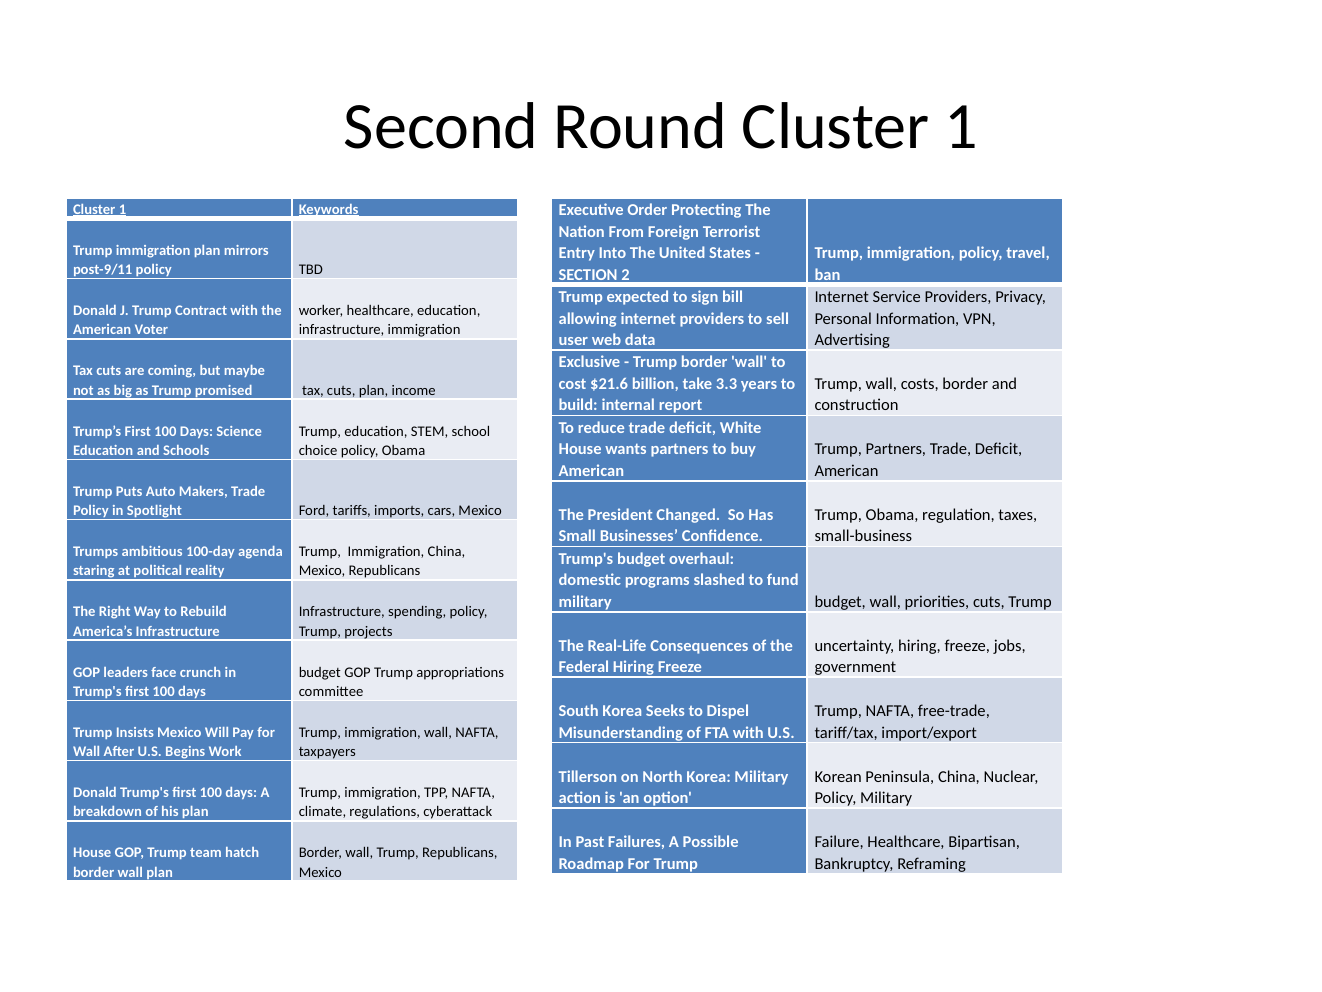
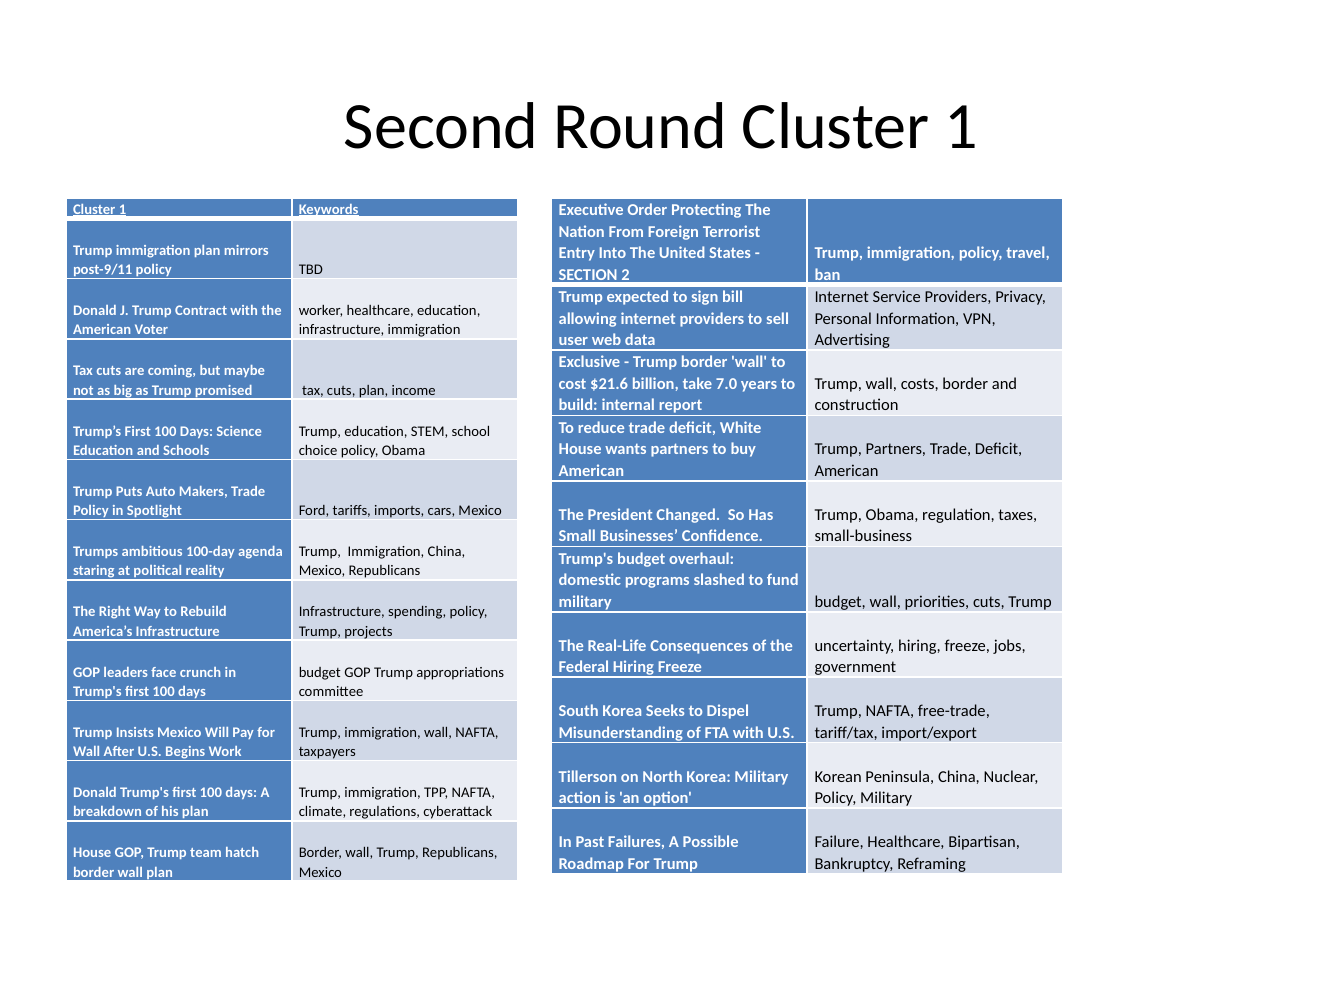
3.3: 3.3 -> 7.0 (727, 384)
